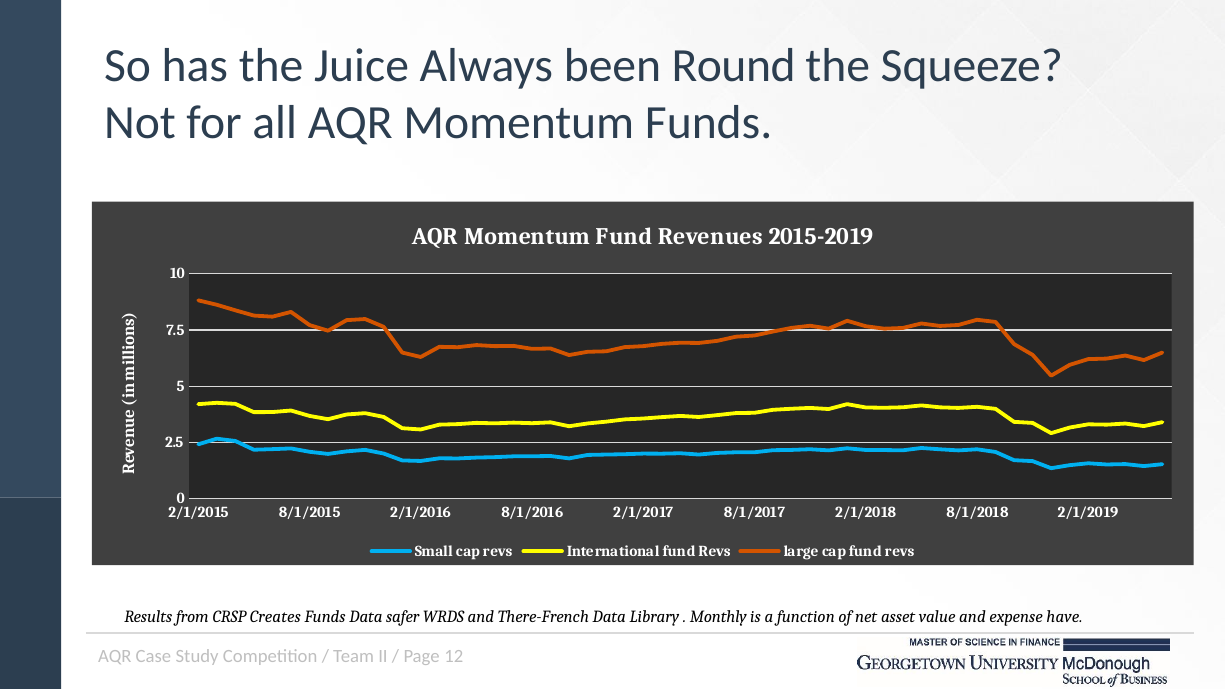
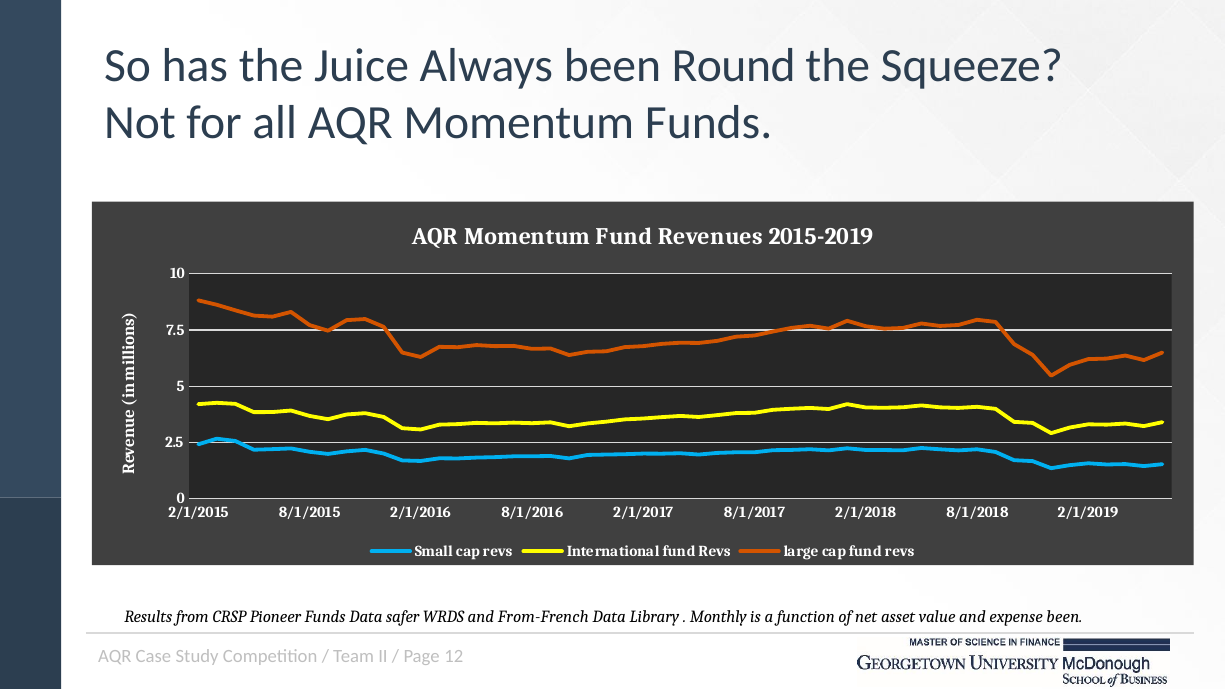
Creates: Creates -> Pioneer (275, 617)
There-French: There-French -> From-French (543, 617)
expense have: have -> been (1065, 617)
